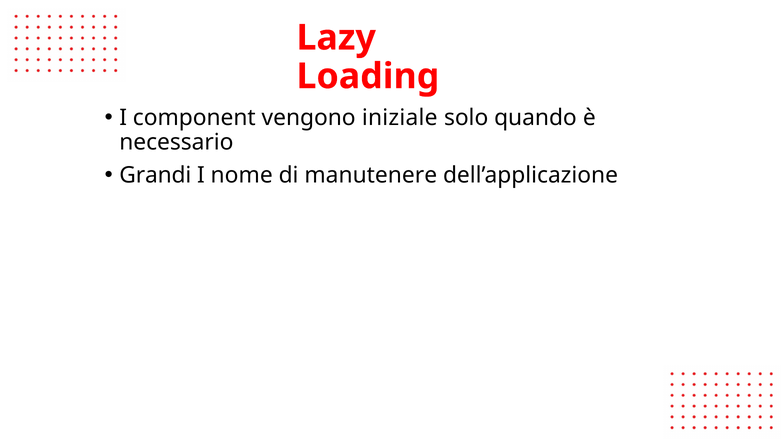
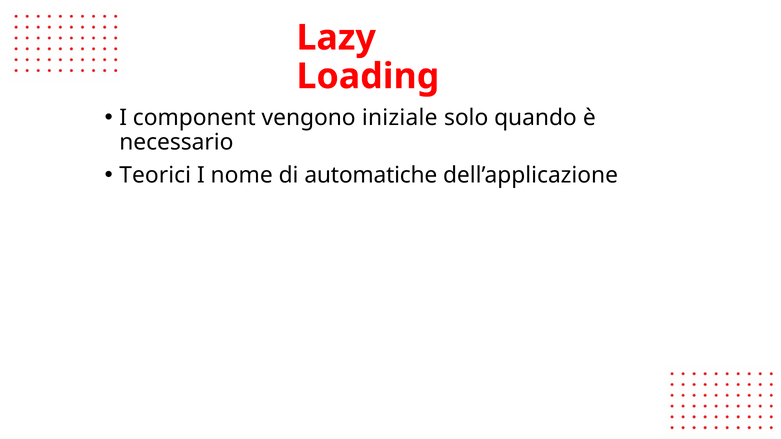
Grandi: Grandi -> Teorici (155, 175)
manutenere: manutenere -> automatiche (371, 175)
